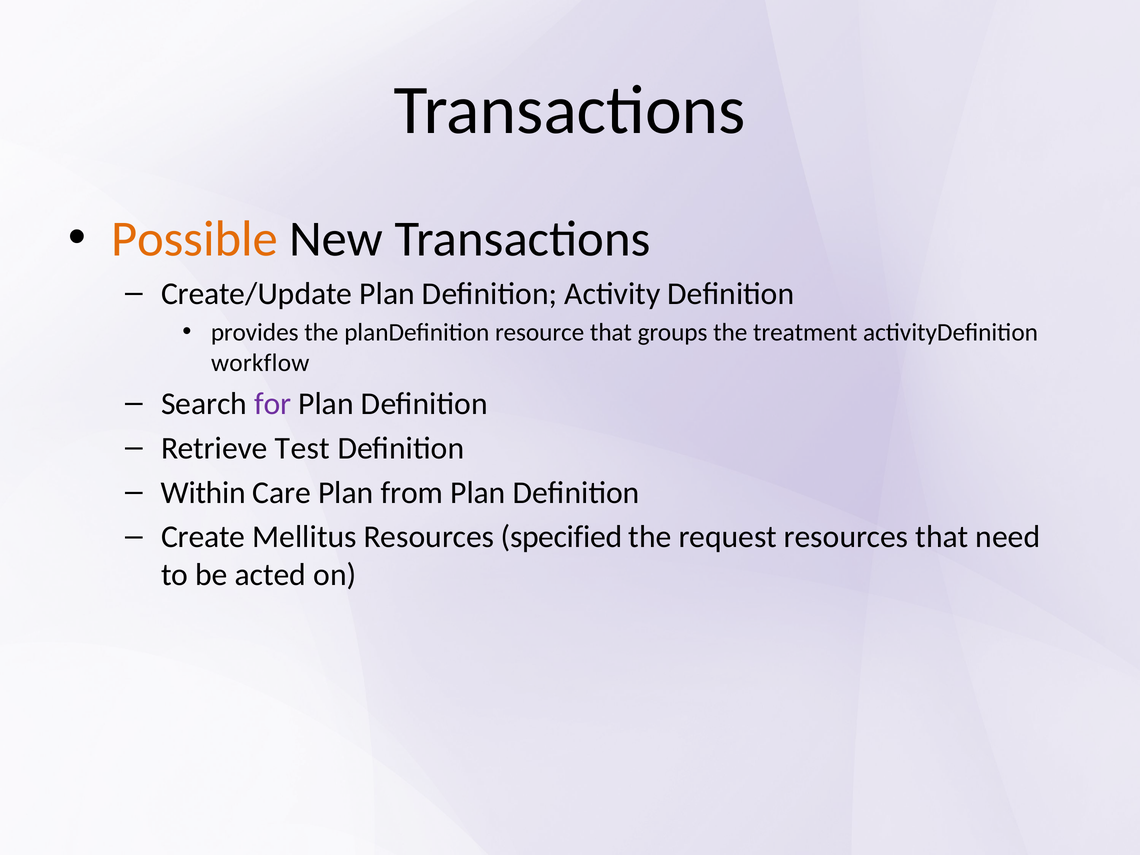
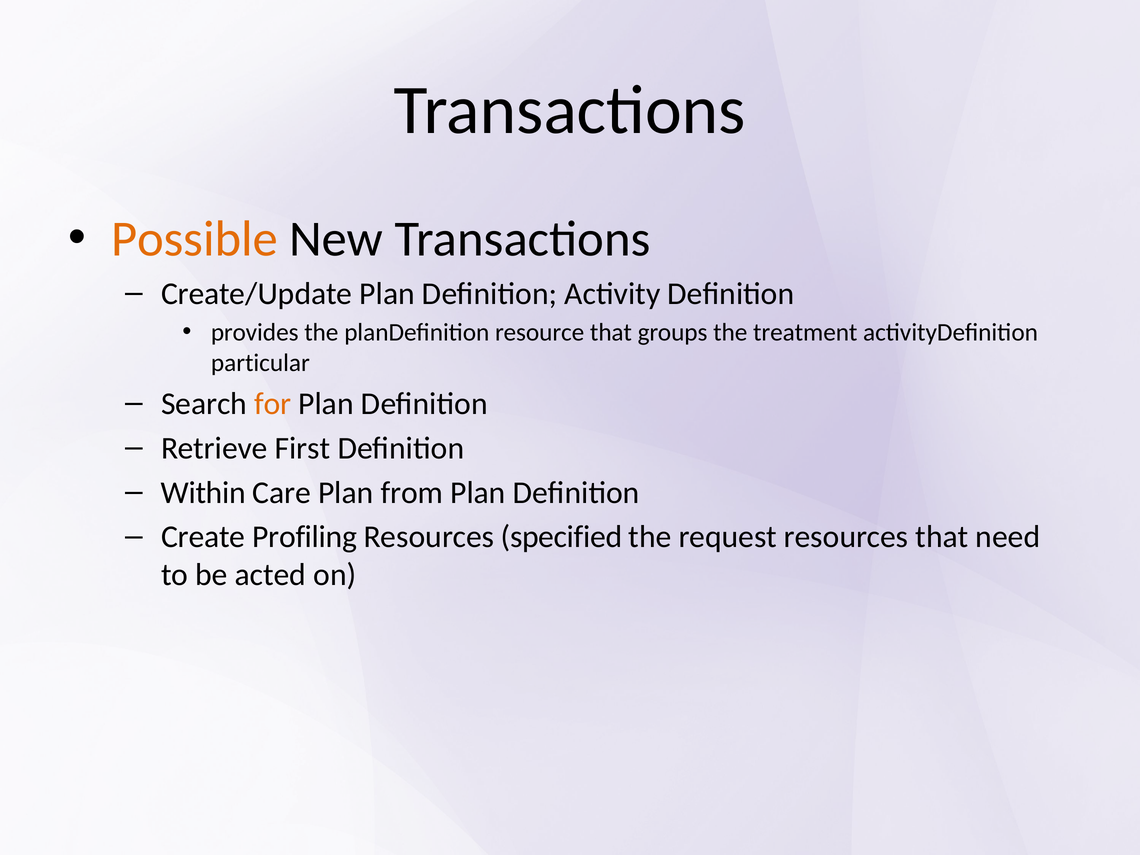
workflow: workflow -> particular (260, 363)
for colour: purple -> orange (273, 404)
Test: Test -> First (303, 448)
Mellitus: Mellitus -> Profiling (305, 537)
